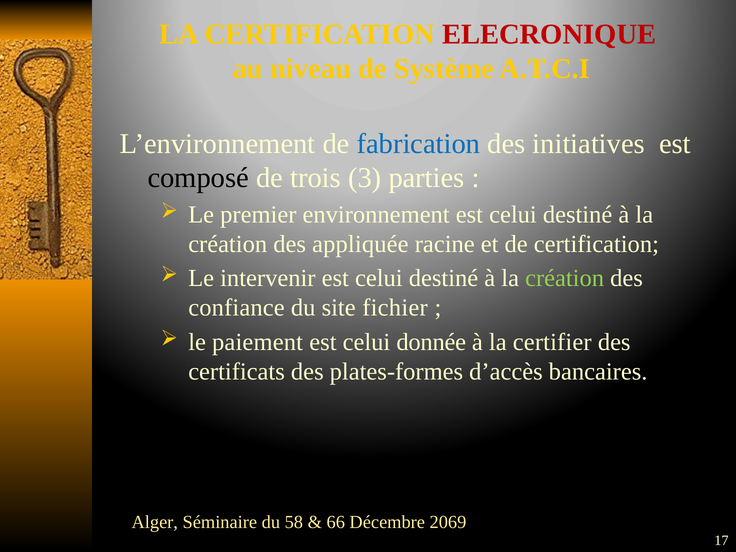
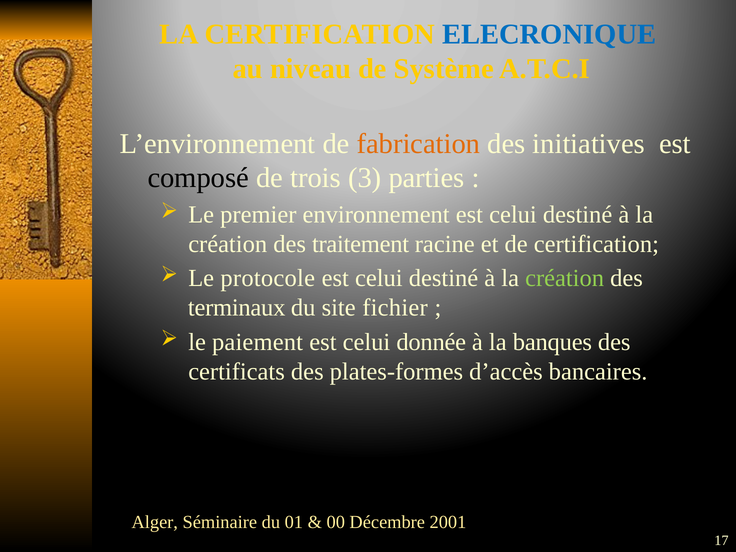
ELECRONIQUE colour: red -> blue (549, 34)
fabrication colour: blue -> orange (418, 144)
appliquée: appliquée -> traitement (361, 244)
intervenir: intervenir -> protocole (268, 278)
confiance: confiance -> terminaux (237, 308)
certifier: certifier -> banques (552, 342)
58: 58 -> 01 (294, 522)
66: 66 -> 00 (336, 522)
2069: 2069 -> 2001 (448, 522)
